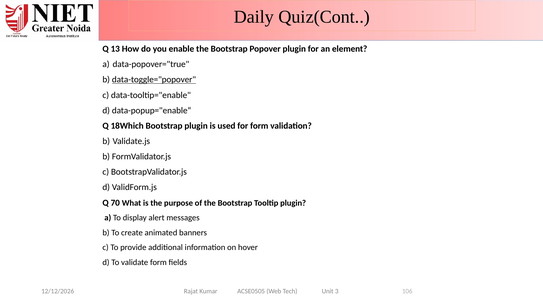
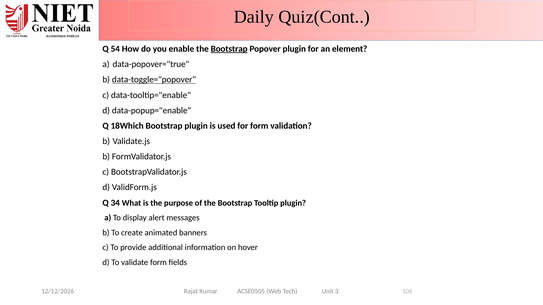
13: 13 -> 54 (115, 49)
Bootstrap underline: none -> present (229, 49)
70: 70 -> 34 (115, 203)
